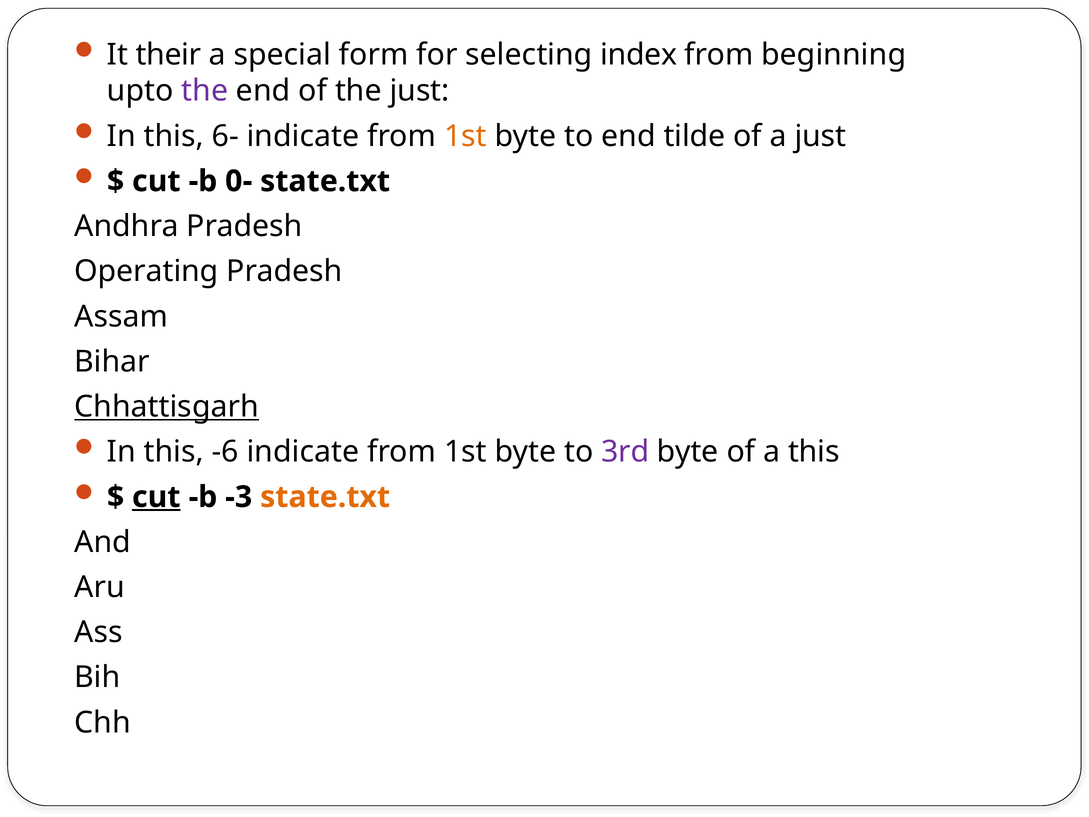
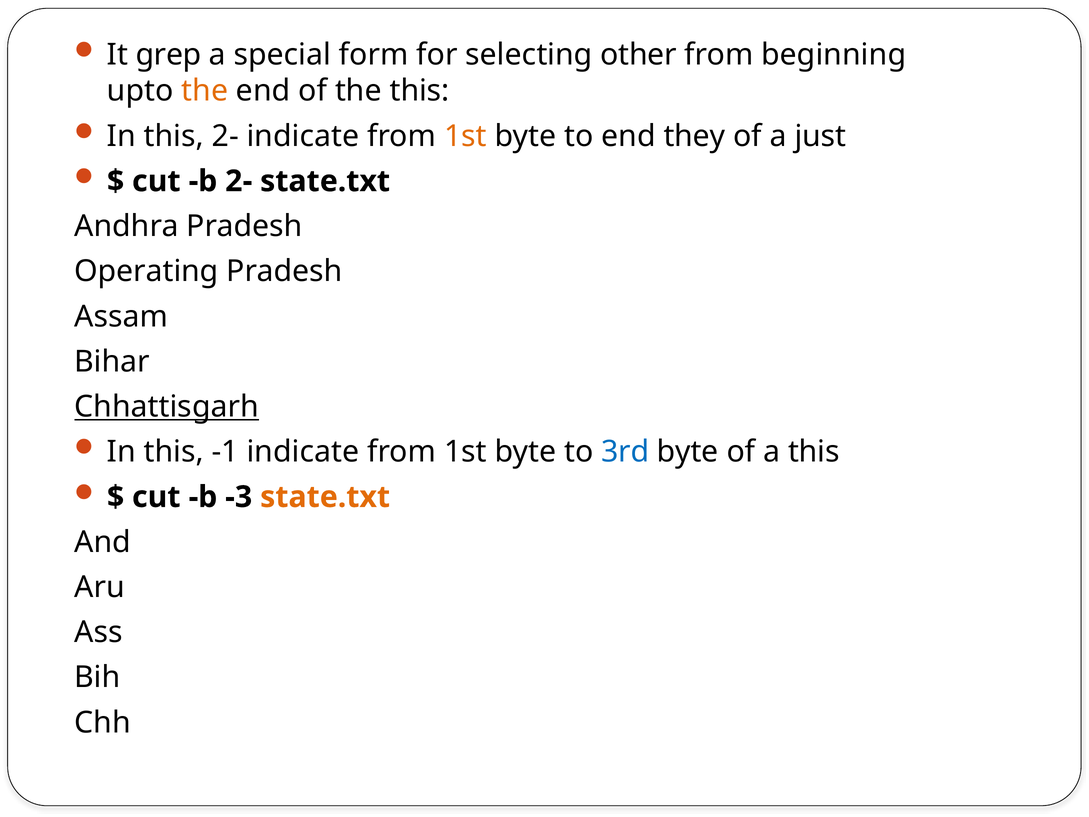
their: their -> grep (168, 55)
index: index -> other (639, 55)
the colour: purple -> orange (205, 91)
the just: just -> this (420, 91)
this 6-: 6- -> 2- (225, 136)
tilde: tilde -> they (694, 136)
b 0-: 0- -> 2- (239, 181)
-6: -6 -> -1 (225, 452)
3rd colour: purple -> blue (625, 452)
cut underline: present -> none (156, 497)
